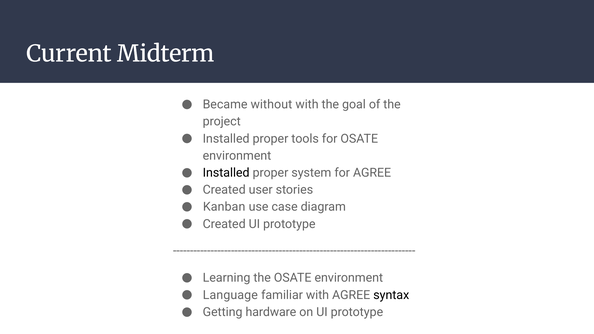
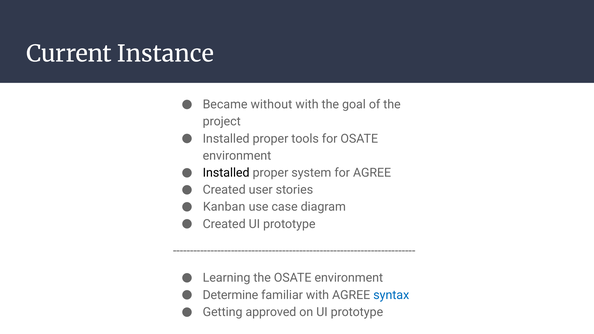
Midterm: Midterm -> Instance (165, 54)
Language: Language -> Determine (230, 295)
syntax colour: black -> blue (391, 295)
hardware: hardware -> approved (271, 312)
